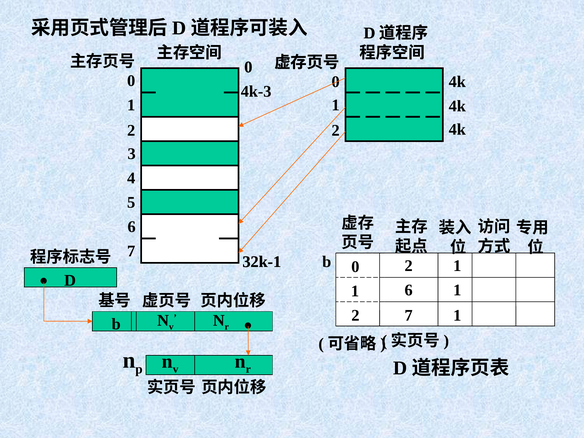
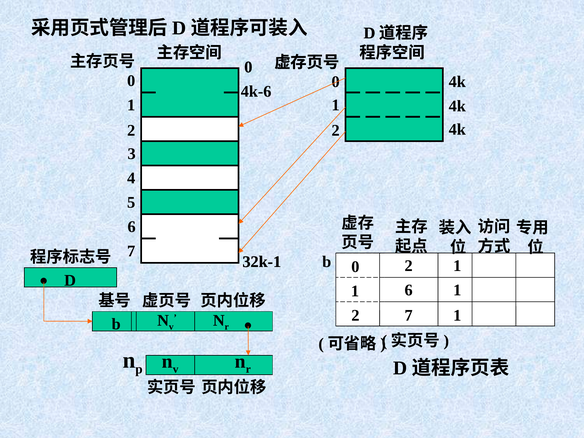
4k-3: 4k-3 -> 4k-6 (256, 92)
